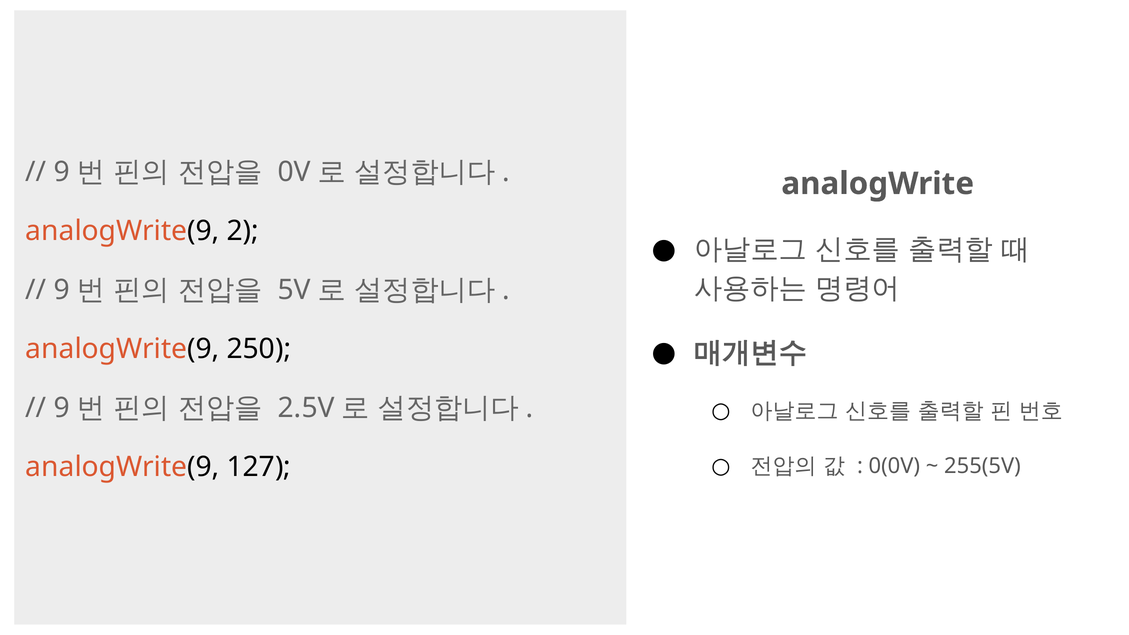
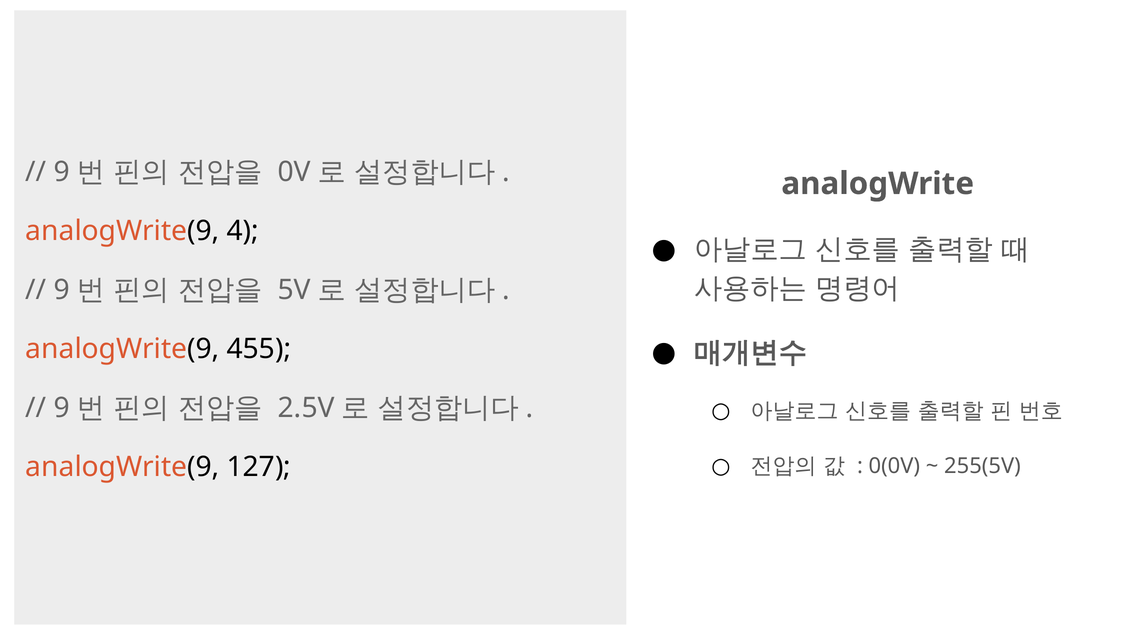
2: 2 -> 4 (243, 231)
250: 250 -> 455 (259, 349)
